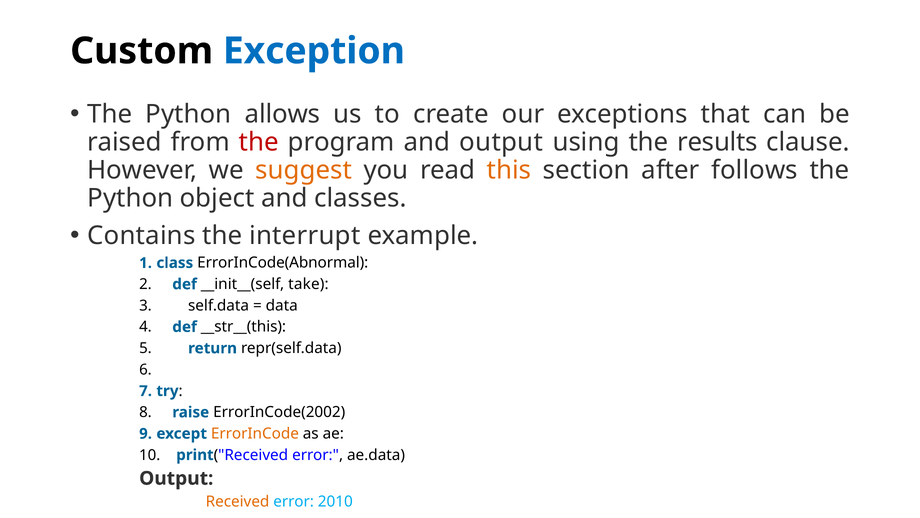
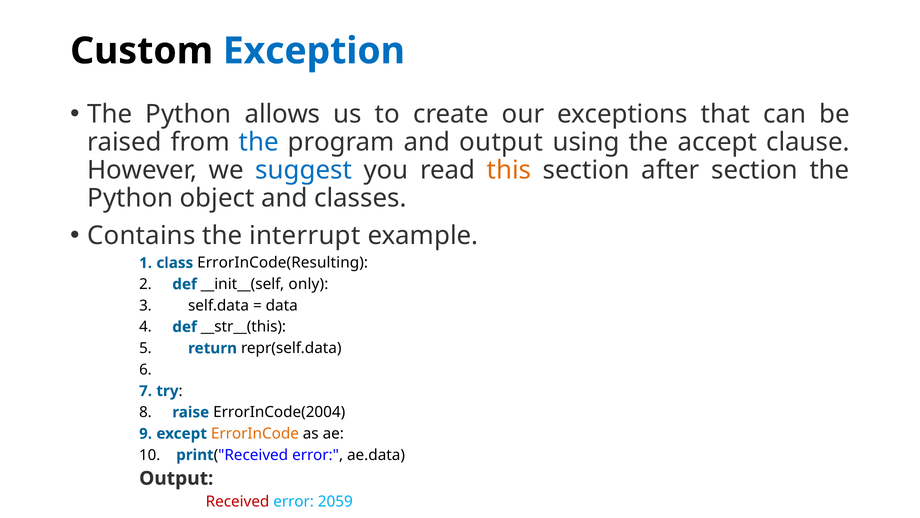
the colour: red -> blue (259, 142)
results: results -> accept (717, 142)
suggest colour: orange -> blue (304, 170)
after follows: follows -> section (755, 170)
ErrorInCode(Abnormal: ErrorInCode(Abnormal -> ErrorInCode(Resulting (283, 263)
take: take -> only (308, 284)
ErrorInCode(2002: ErrorInCode(2002 -> ErrorInCode(2004 (279, 412)
Received colour: orange -> red (238, 501)
2010: 2010 -> 2059 (335, 501)
